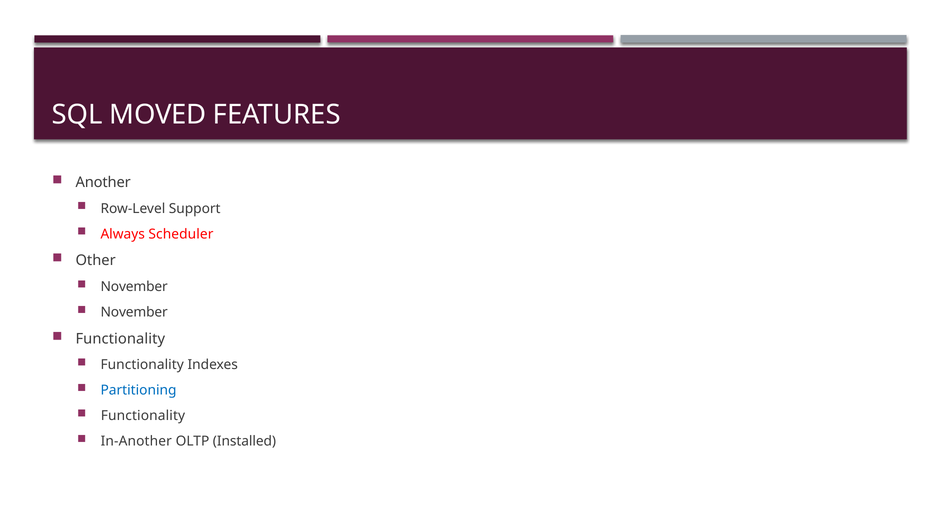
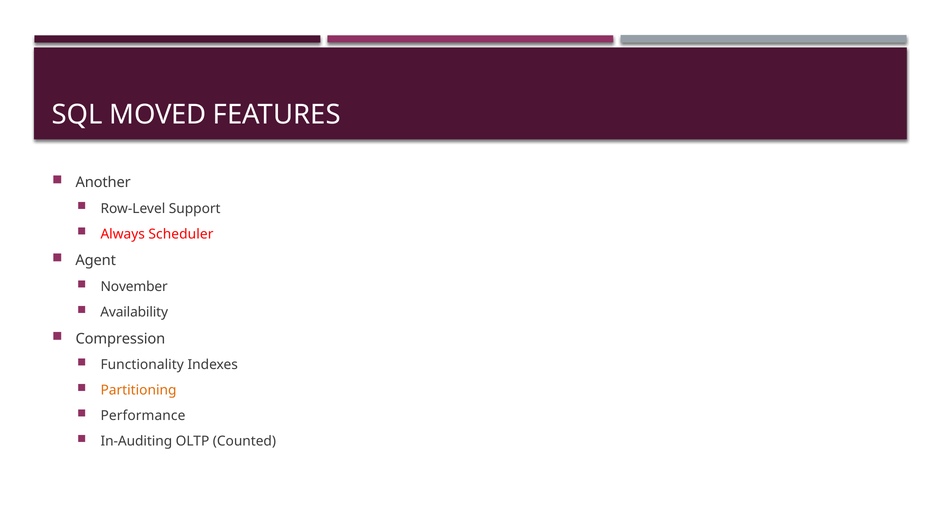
Other: Other -> Agent (96, 260)
November: November -> Availability (134, 312)
Functionality: Functionality -> Compression (120, 338)
Partitioning colour: blue -> orange (139, 390)
Functionality: Functionality -> Performance (143, 415)
In-Another: In-Another -> In-Auditing (136, 441)
Installed: Installed -> Counted (244, 441)
